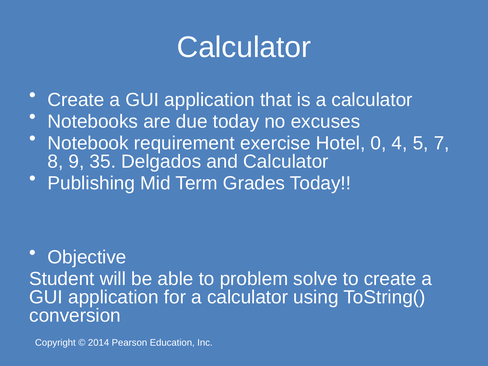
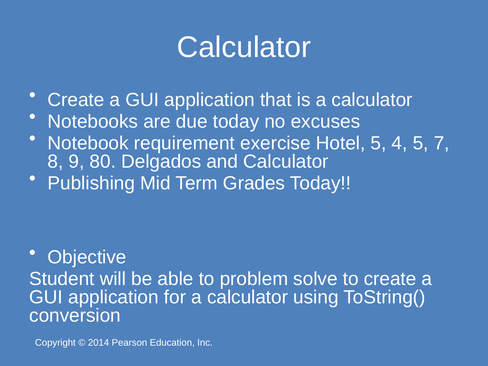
Hotel 0: 0 -> 5 (378, 143)
35: 35 -> 80 (103, 161)
